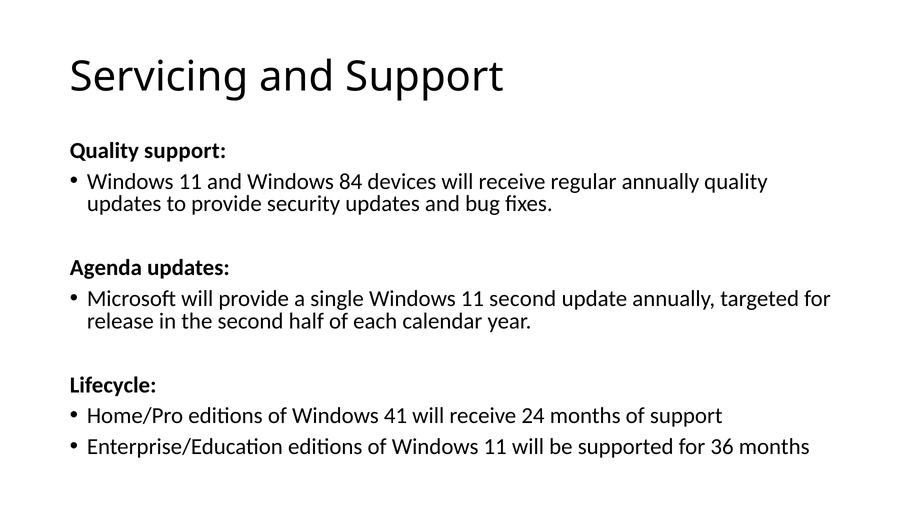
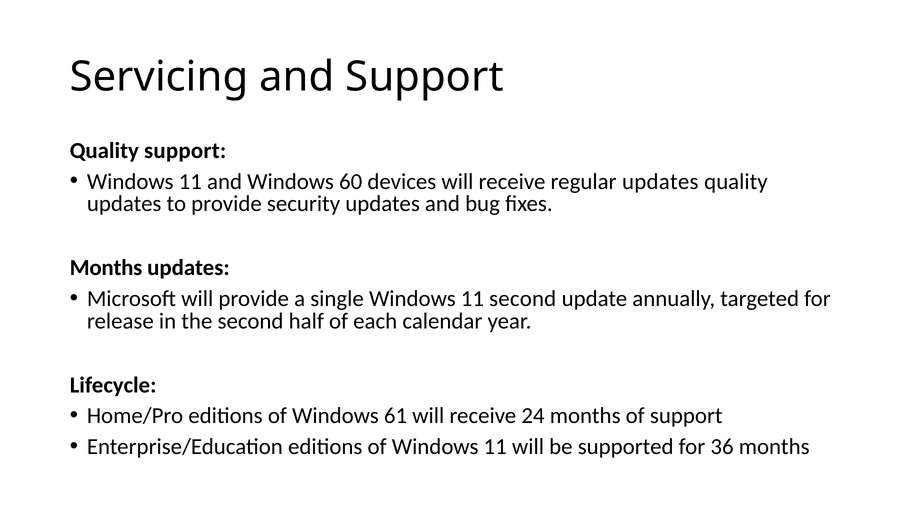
84: 84 -> 60 (351, 181)
regular annually: annually -> updates (660, 181)
Agenda: Agenda -> Months (106, 268)
41: 41 -> 61 (396, 416)
